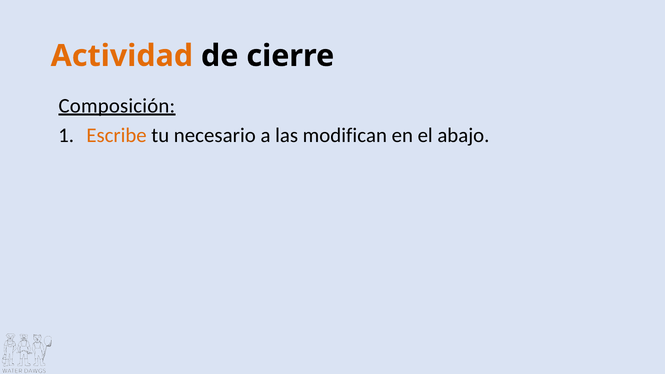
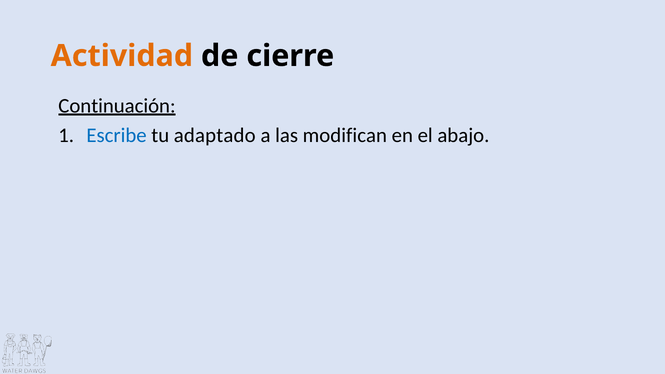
Composición: Composición -> Continuación (117, 106)
Escribe colour: orange -> blue (117, 135)
necesario: necesario -> adaptado (215, 135)
